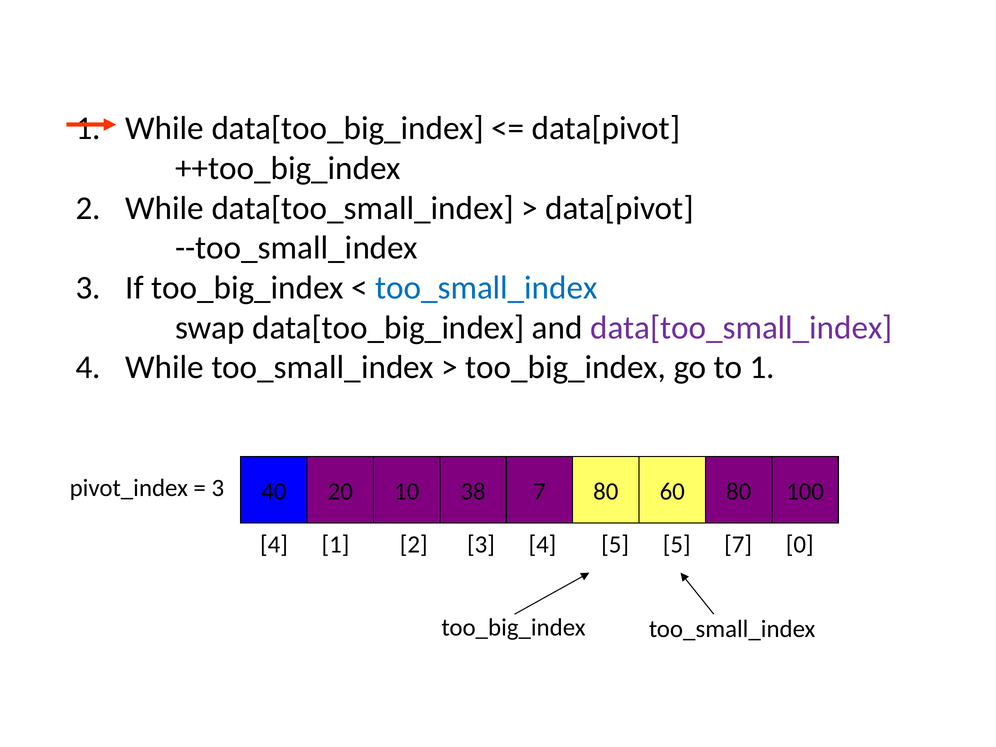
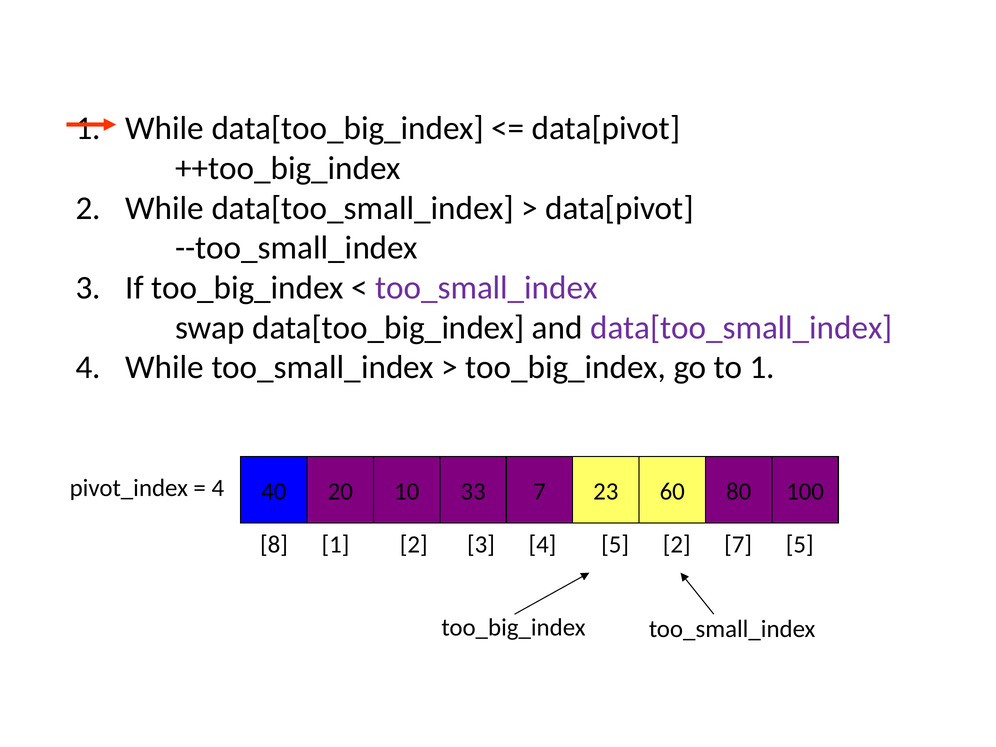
too_small_index colour: blue -> purple (486, 288)
3: 3 -> 4 (218, 488)
38: 38 -> 33 (473, 491)
7 80: 80 -> 23 (606, 491)
4: 4 -> 8 (274, 544)
5 5: 5 -> 2 (677, 544)
7 0: 0 -> 5 (800, 544)
